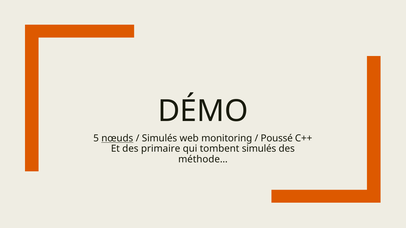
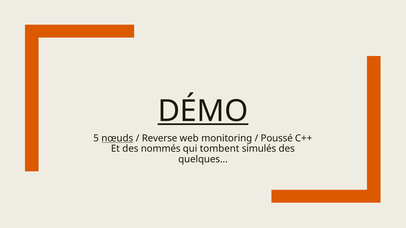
DÉMO underline: none -> present (203, 111)
Simulés: Simulés -> Reverse (160, 139)
primaire: primaire -> nommés (161, 149)
méthode…: méthode… -> quelques… (203, 159)
